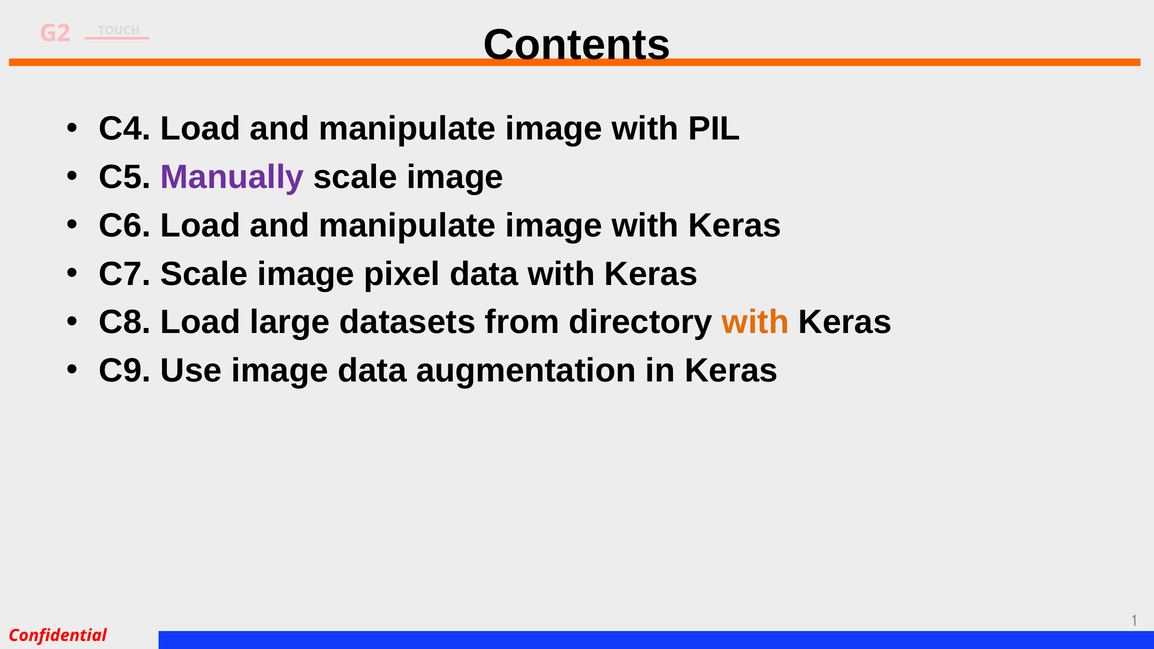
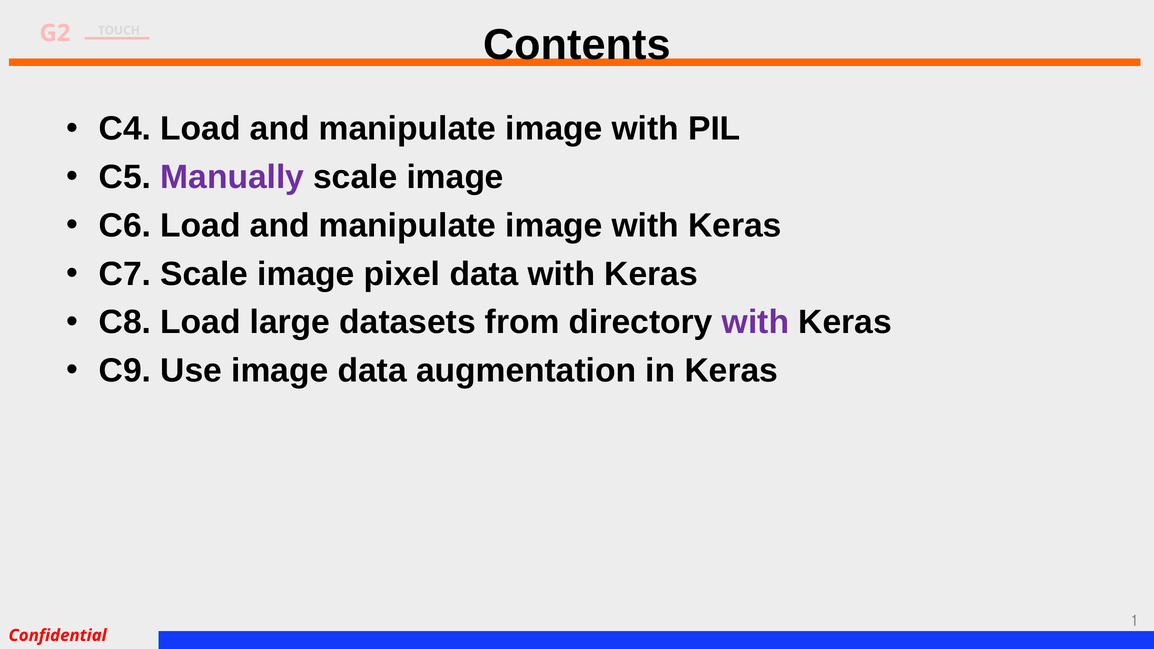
with colour: orange -> purple (755, 322)
